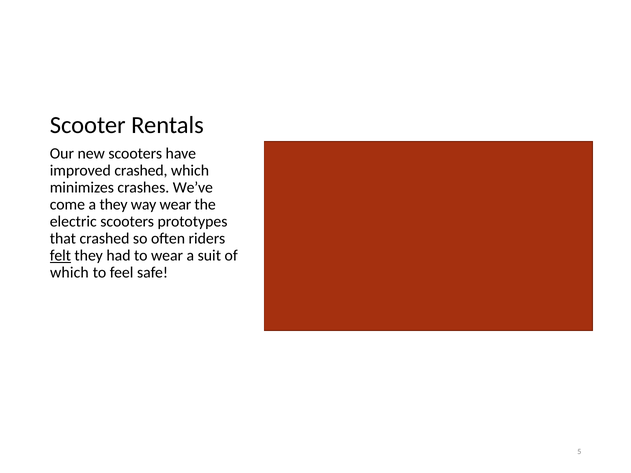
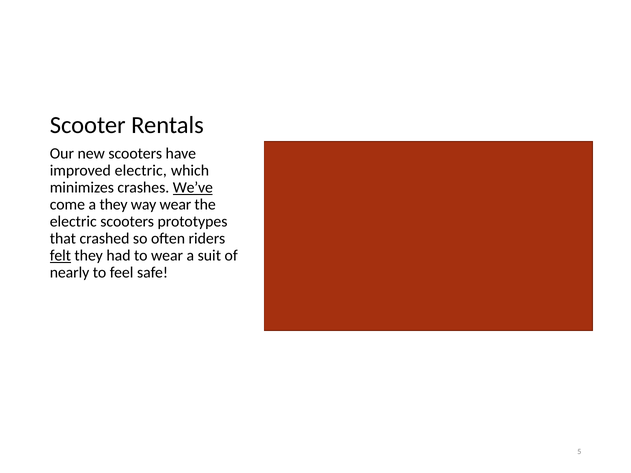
improved crashed: crashed -> electric (141, 171)
We’ve underline: none -> present (193, 188)
which: which -> nearly (70, 273)
